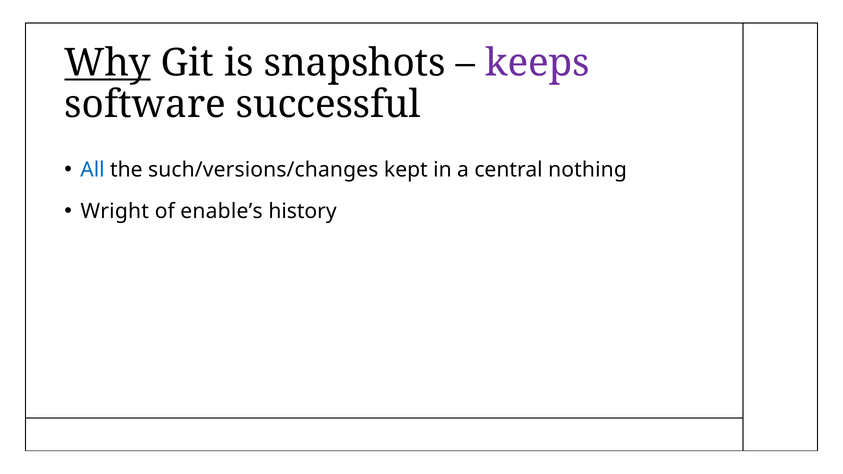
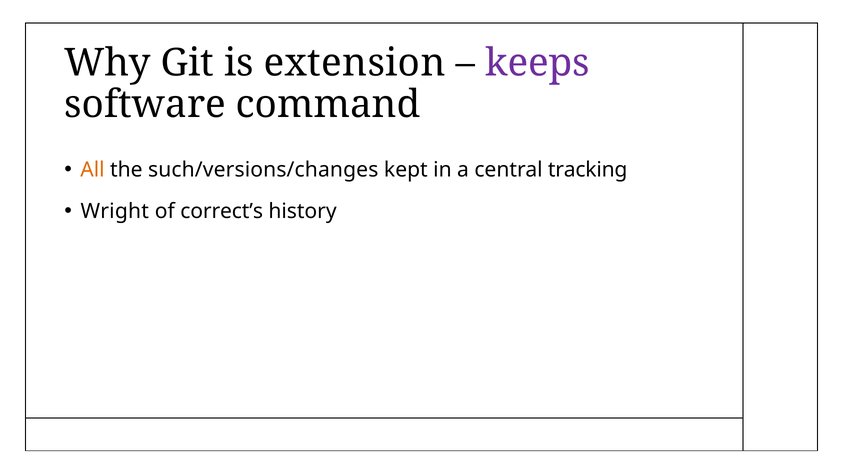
Why underline: present -> none (108, 63)
snapshots: snapshots -> extension (355, 63)
successful: successful -> command (328, 105)
All colour: blue -> orange (92, 170)
nothing: nothing -> tracking (588, 170)
enable’s: enable’s -> correct’s (222, 211)
